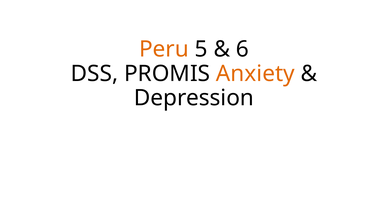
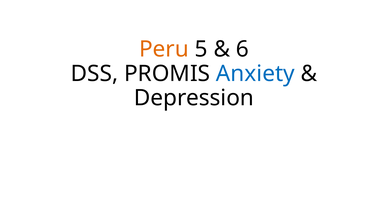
Anxiety colour: orange -> blue (255, 74)
